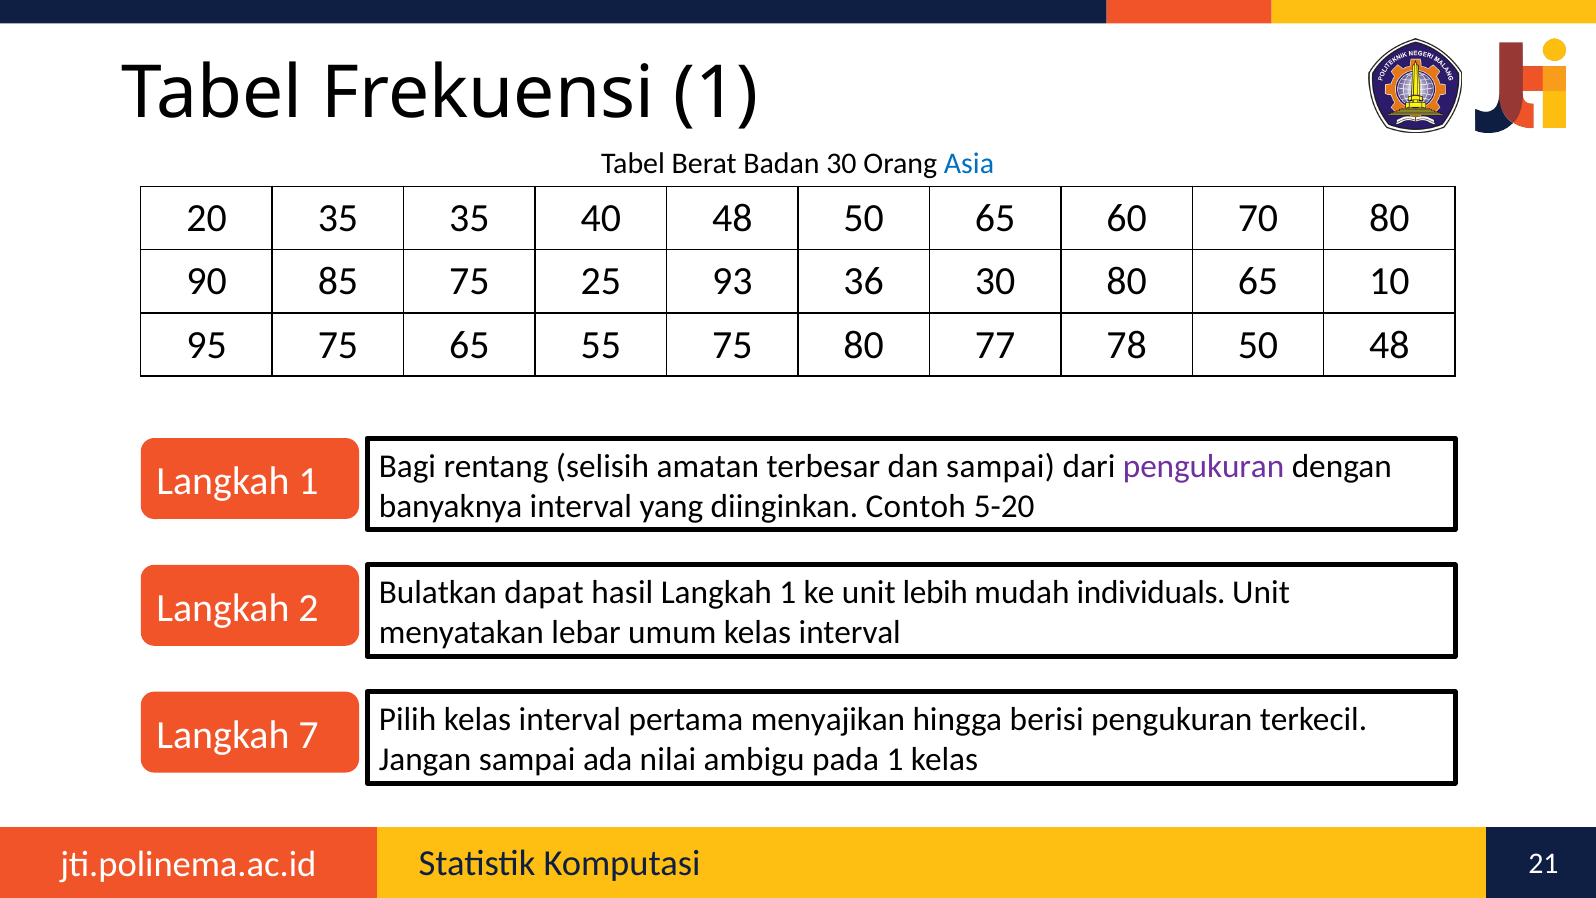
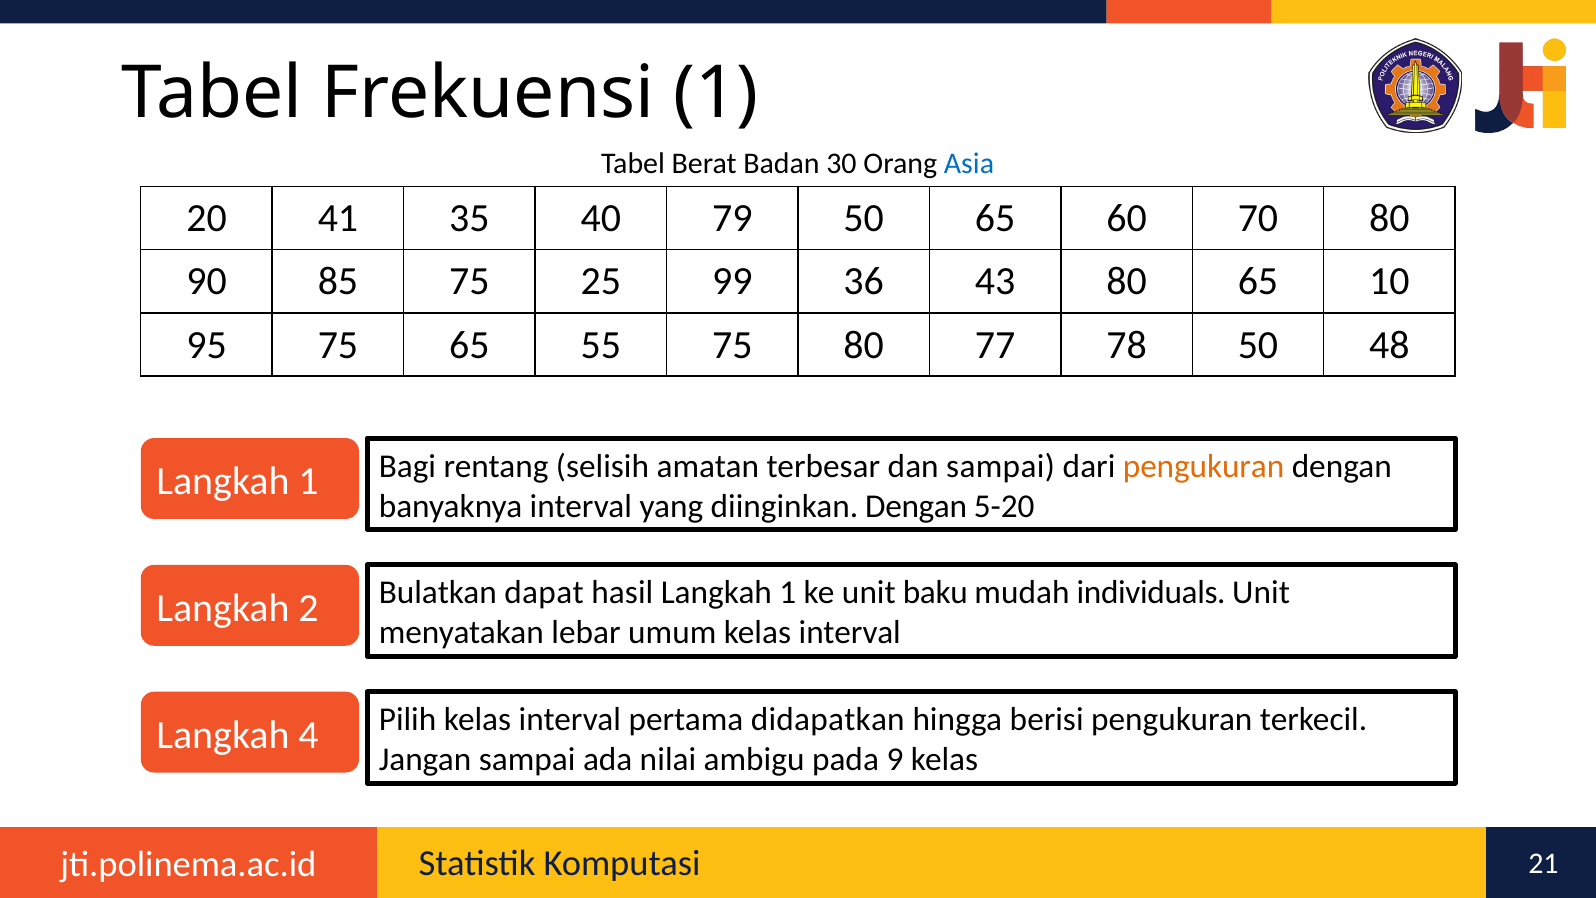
20 35: 35 -> 41 (338, 218)
40 48: 48 -> 79 (732, 218)
93: 93 -> 99 (732, 282)
36 30: 30 -> 43 (995, 282)
pengukuran colour: purple -> orange (1204, 466)
diinginkan Contoh: Contoh -> Dengan (916, 506)
lebih: lebih -> baku (935, 593)
7: 7 -> 4 (309, 735)
menyajikan: menyajikan -> didapatkan (828, 720)
pada 1: 1 -> 9 (895, 760)
